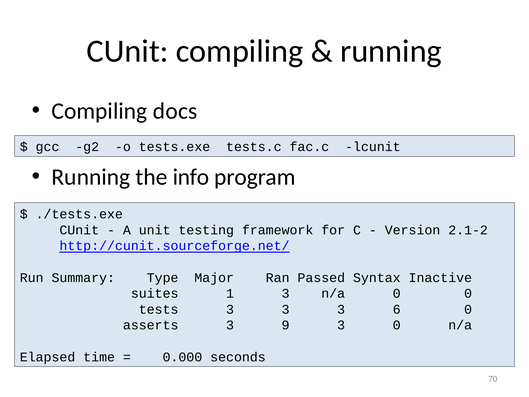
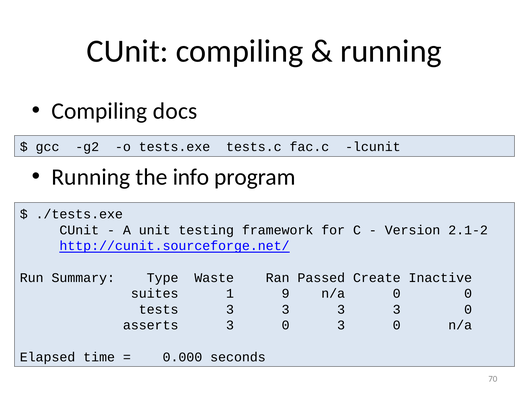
Major: Major -> Waste (214, 277)
Syntax: Syntax -> Create (377, 277)
1 3: 3 -> 9 (286, 293)
3 3 3 6: 6 -> 3 (397, 309)
asserts 3 9: 9 -> 0 (286, 325)
